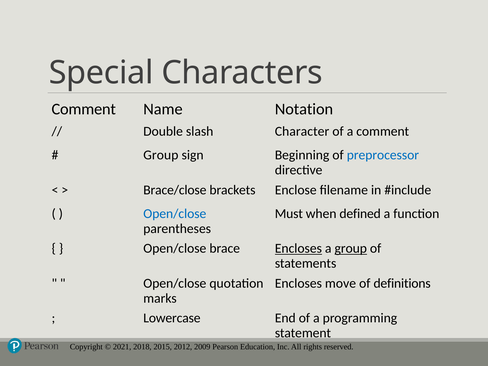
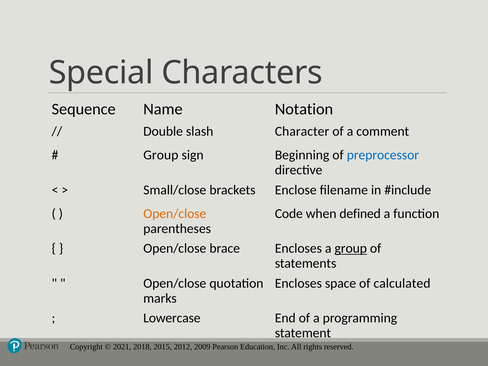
Comment: Comment -> Sequence (84, 109)
Brace/close: Brace/close -> Small/close (175, 190)
Open/close colour: blue -> orange (175, 214)
Must: Must -> Code (289, 214)
Encloses underline: present -> none (298, 248)
move: move -> space (341, 283)
definitions: definitions -> calculated (402, 283)
